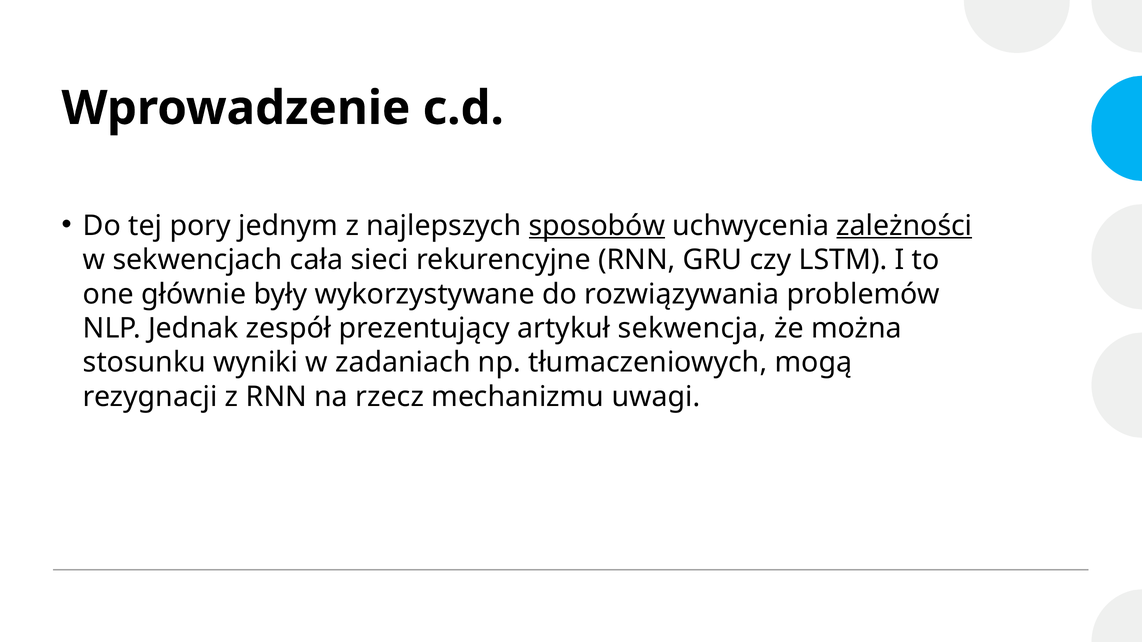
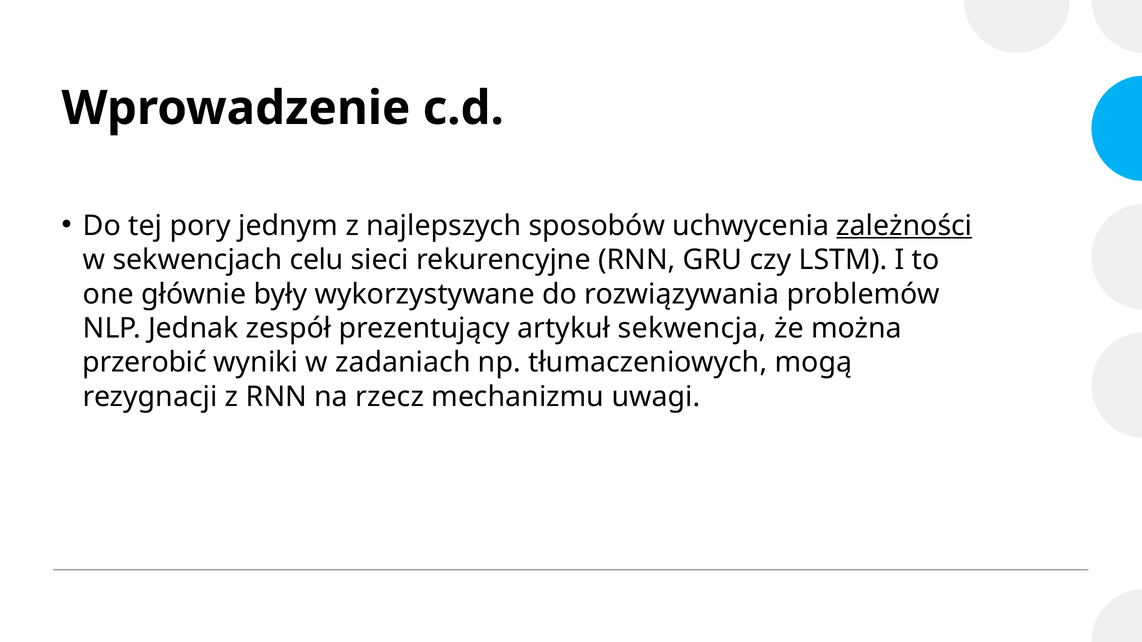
sposobów underline: present -> none (597, 226)
cała: cała -> celu (317, 260)
stosunku: stosunku -> przerobić (145, 363)
